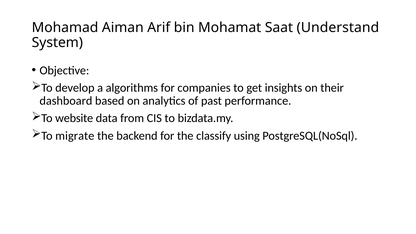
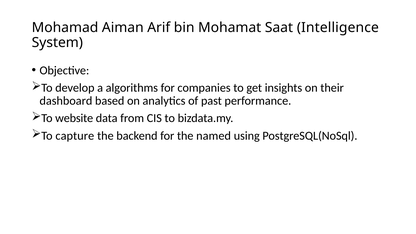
Understand: Understand -> Intelligence (338, 27)
migrate: migrate -> capture (75, 136)
classify: classify -> named (214, 136)
